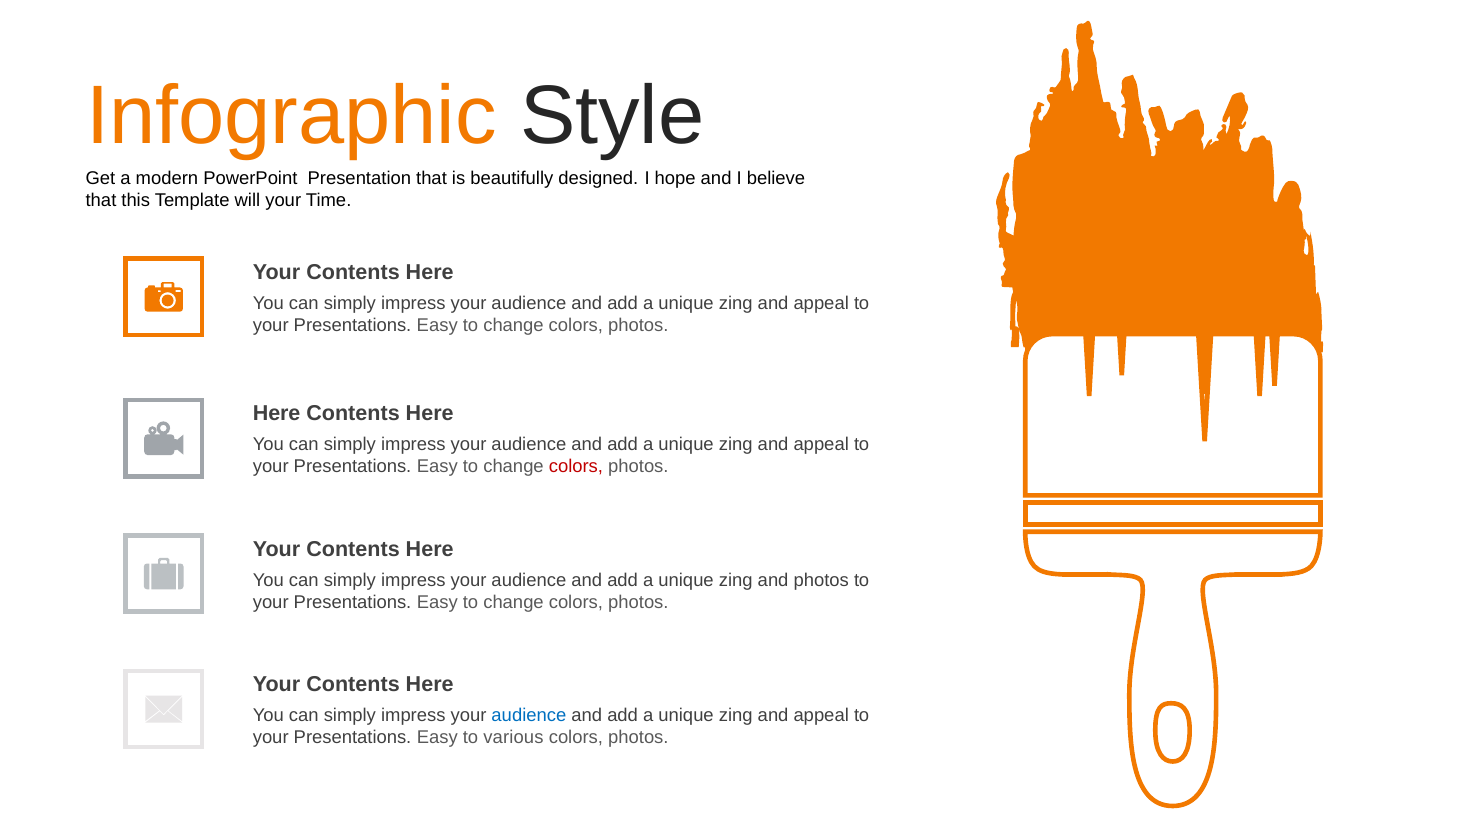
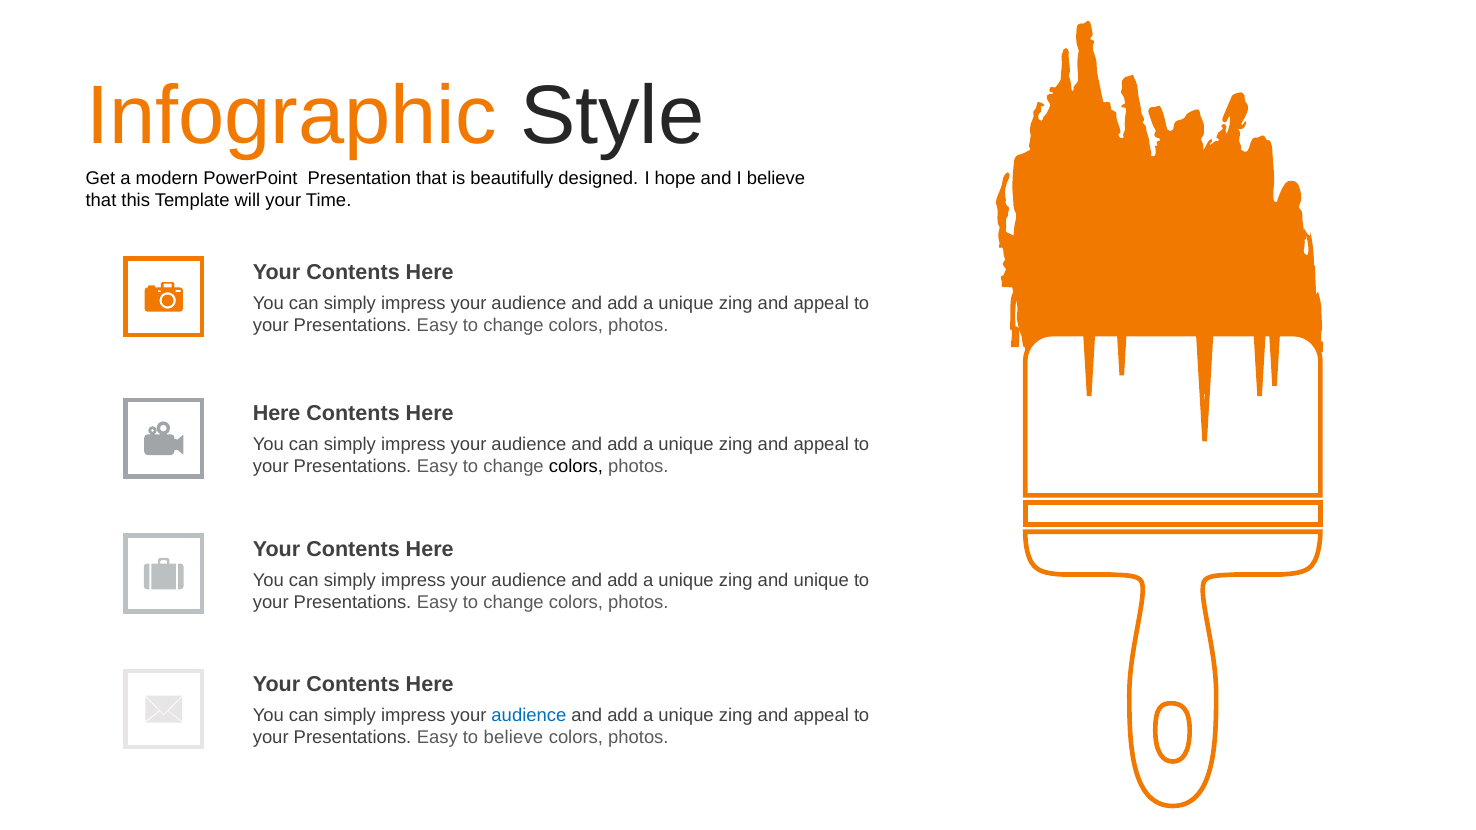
colors colour: red -> black (576, 467)
and photos: photos -> unique (821, 580)
to various: various -> believe (513, 738)
